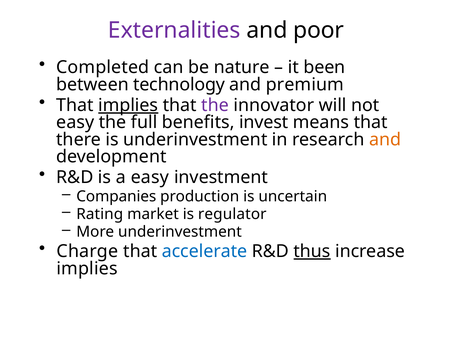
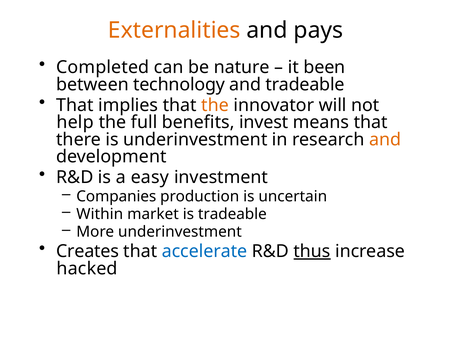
Externalities colour: purple -> orange (174, 30)
poor: poor -> pays (318, 30)
and premium: premium -> tradeable (305, 85)
implies underline: present -> none (128, 105)
the colour: purple -> orange (215, 105)
easy: easy -> help (75, 123)
Rating: Rating -> Within (100, 214)
is regulator: regulator -> tradeable (232, 214)
Charge: Charge -> Creates (88, 252)
implies: implies -> hacked (87, 269)
